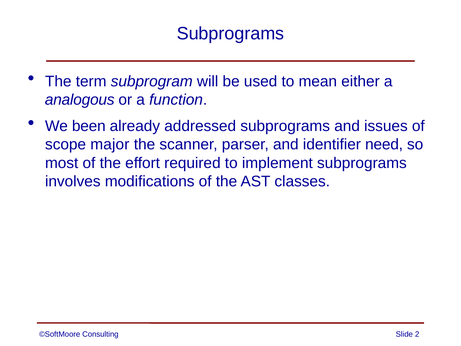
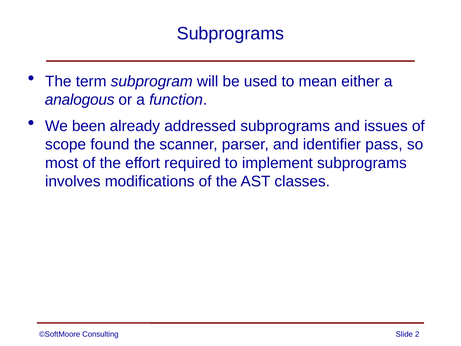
major: major -> found (110, 144)
need: need -> pass (384, 144)
